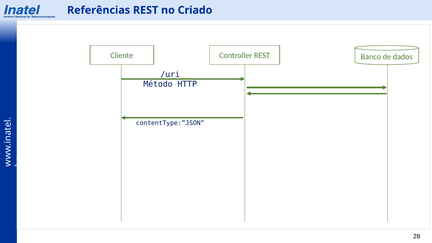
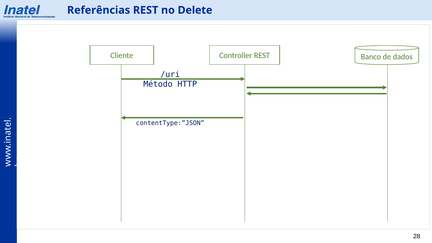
Criado: Criado -> Delete (195, 10)
